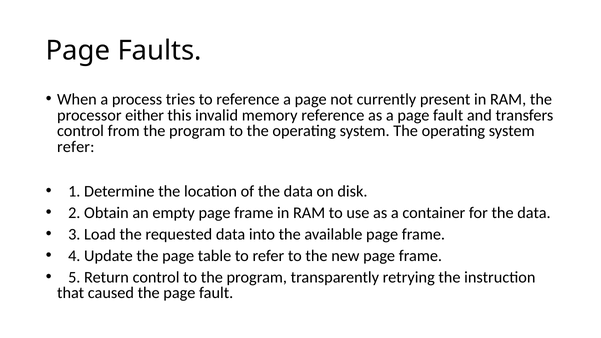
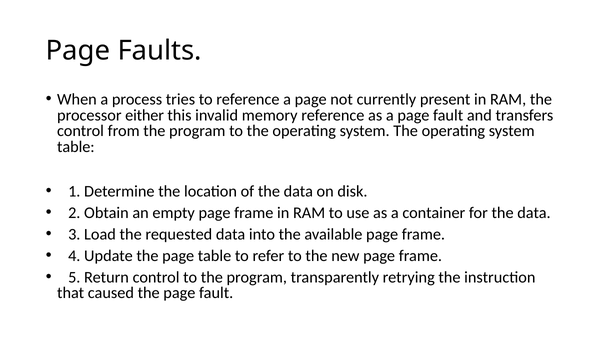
refer: refer -> table (76, 147)
